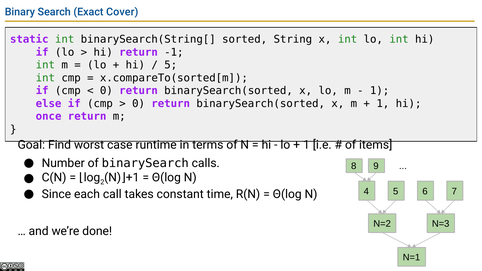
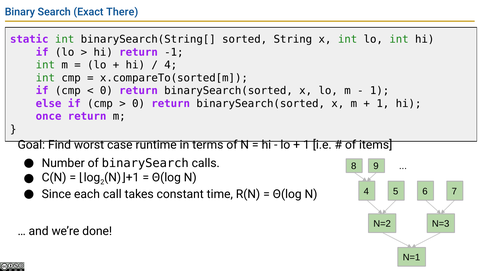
Cover: Cover -> There (122, 12)
5: 5 -> 4 (171, 65)
